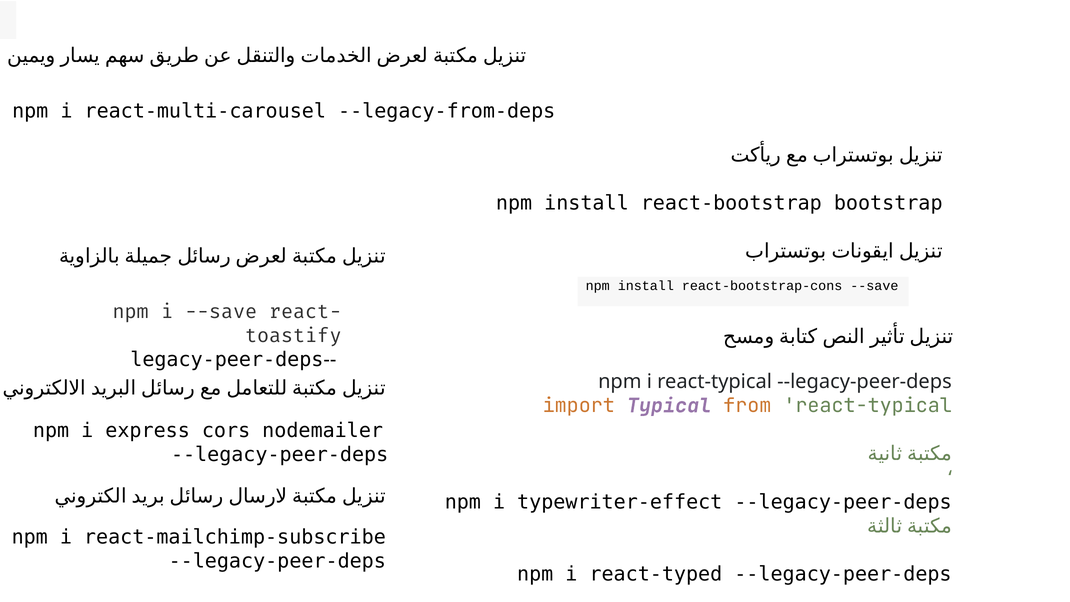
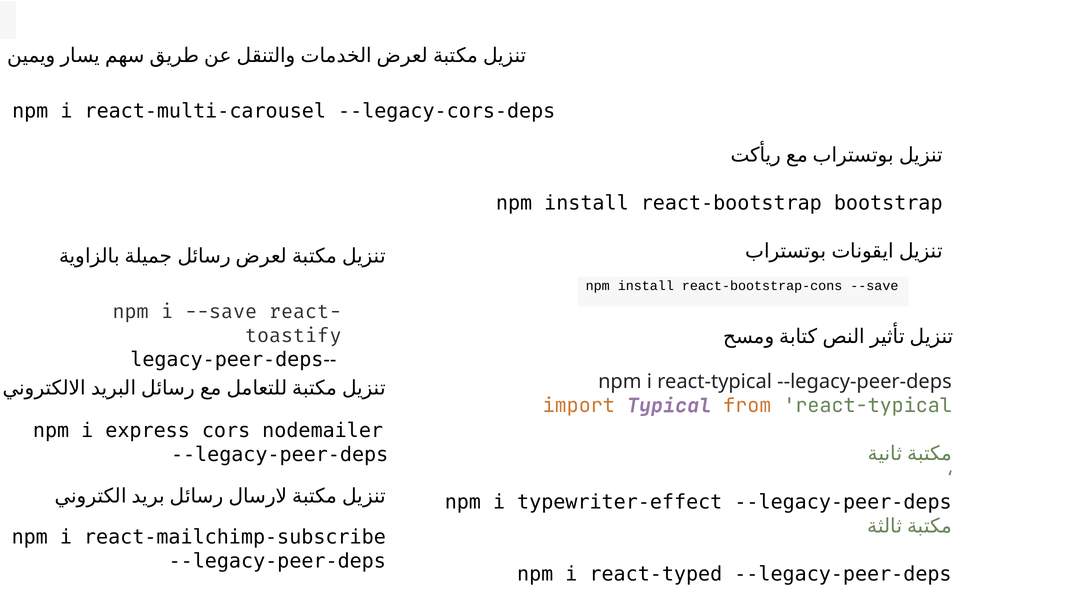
--legacy-from-deps: --legacy-from-deps -> --legacy-cors-deps (447, 111)
